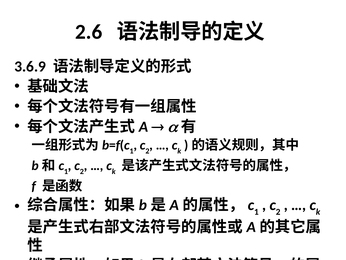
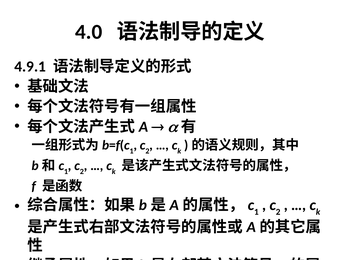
2.6: 2.6 -> 4.0 (89, 32)
3.6.9: 3.6.9 -> 4.9.1 (30, 66)
